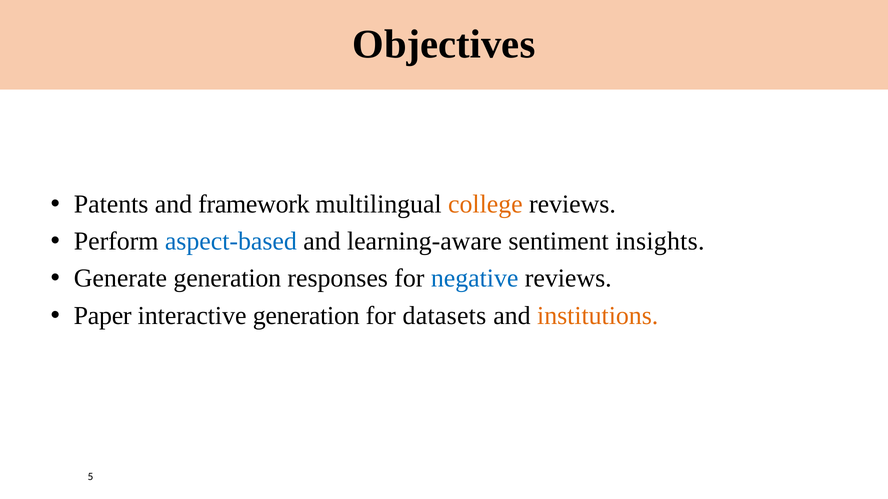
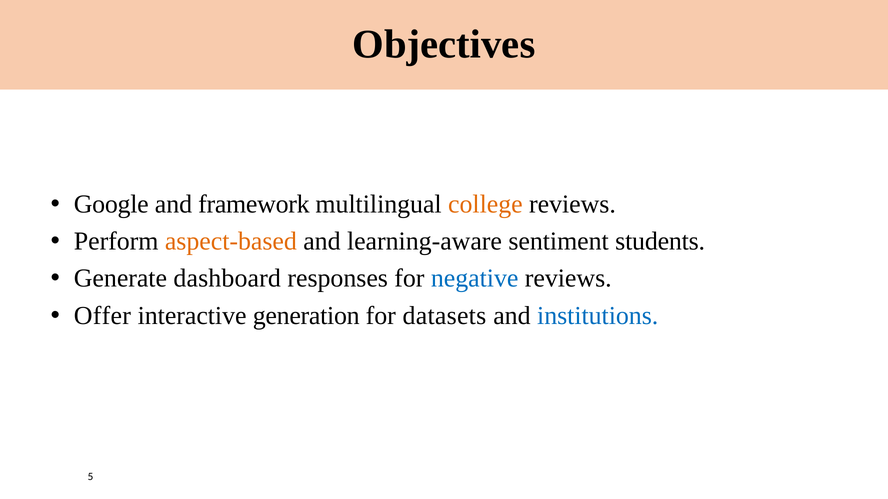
Patents: Patents -> Google (111, 204)
aspect-based colour: blue -> orange (231, 241)
insights: insights -> students (660, 241)
Generate generation: generation -> dashboard (227, 279)
Paper: Paper -> Offer (102, 316)
institutions colour: orange -> blue (598, 316)
